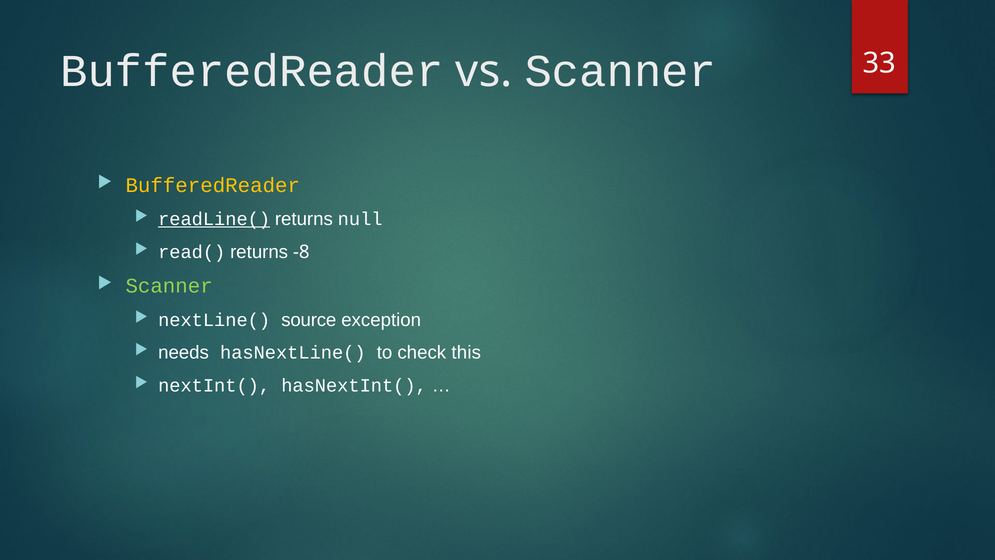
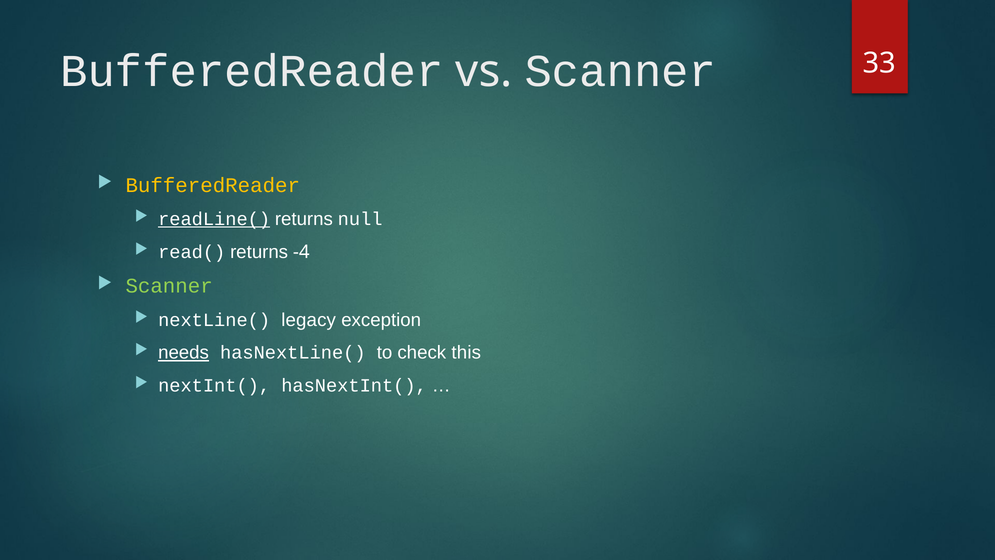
-8: -8 -> -4 (301, 252)
source: source -> legacy (309, 320)
needs underline: none -> present (184, 353)
